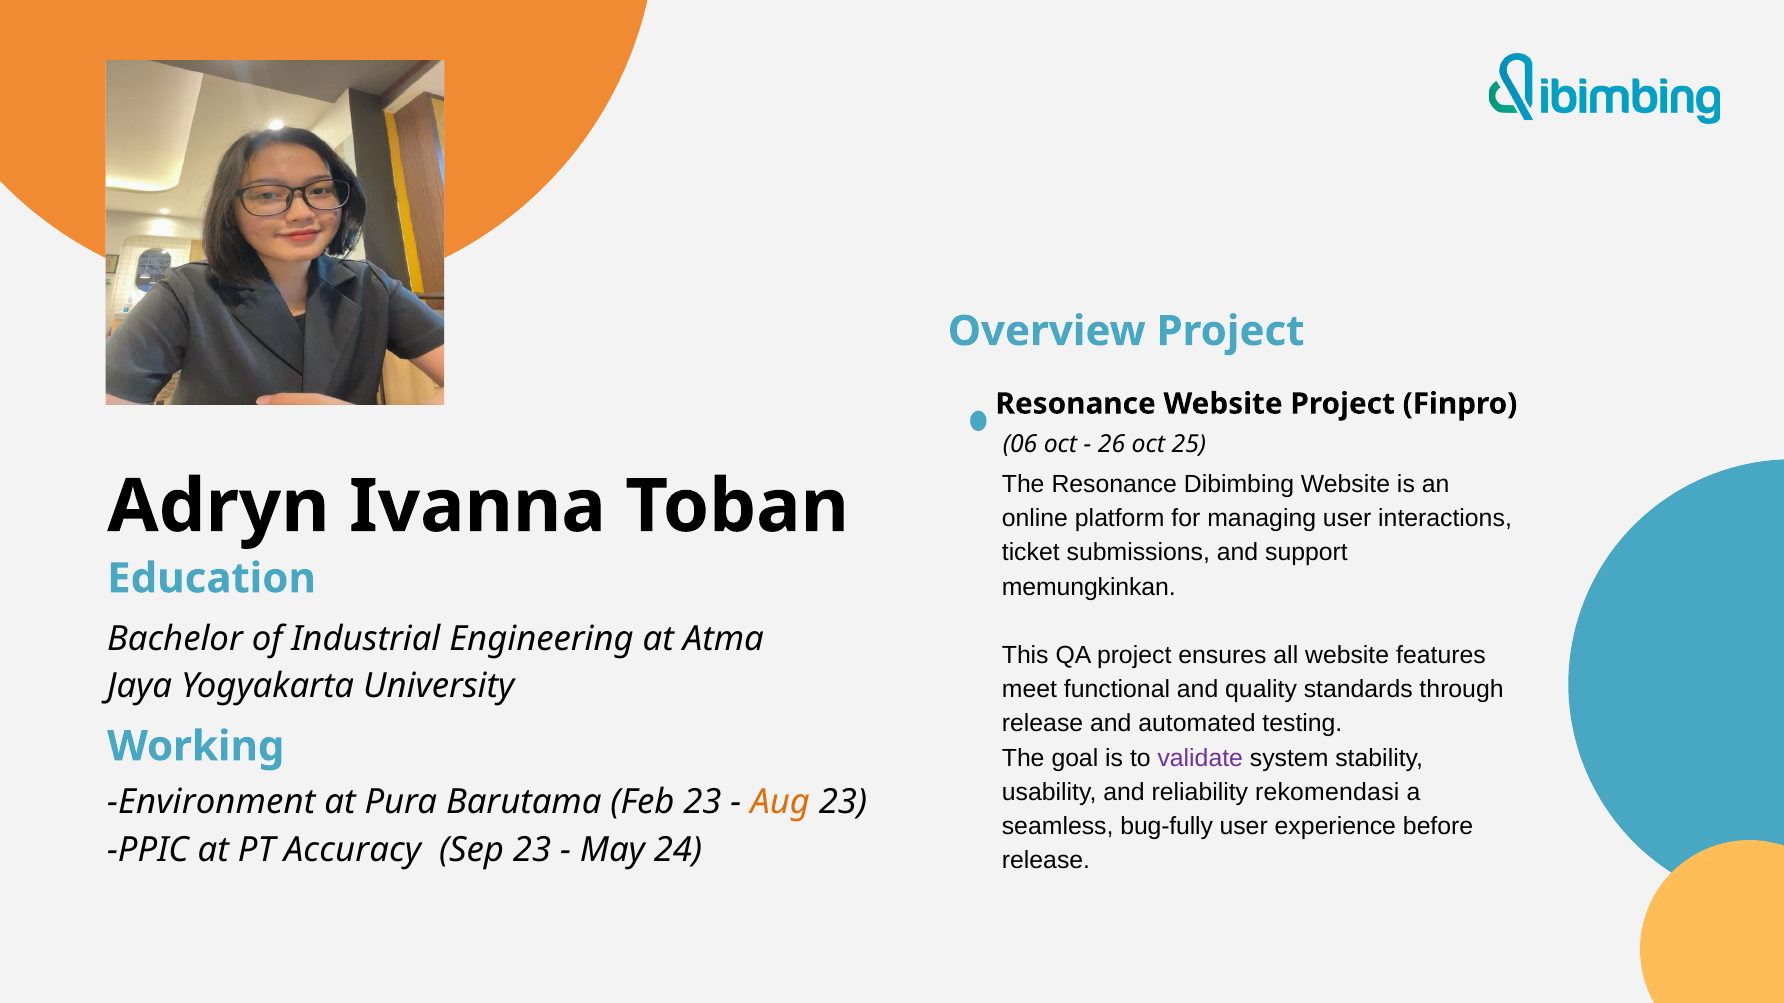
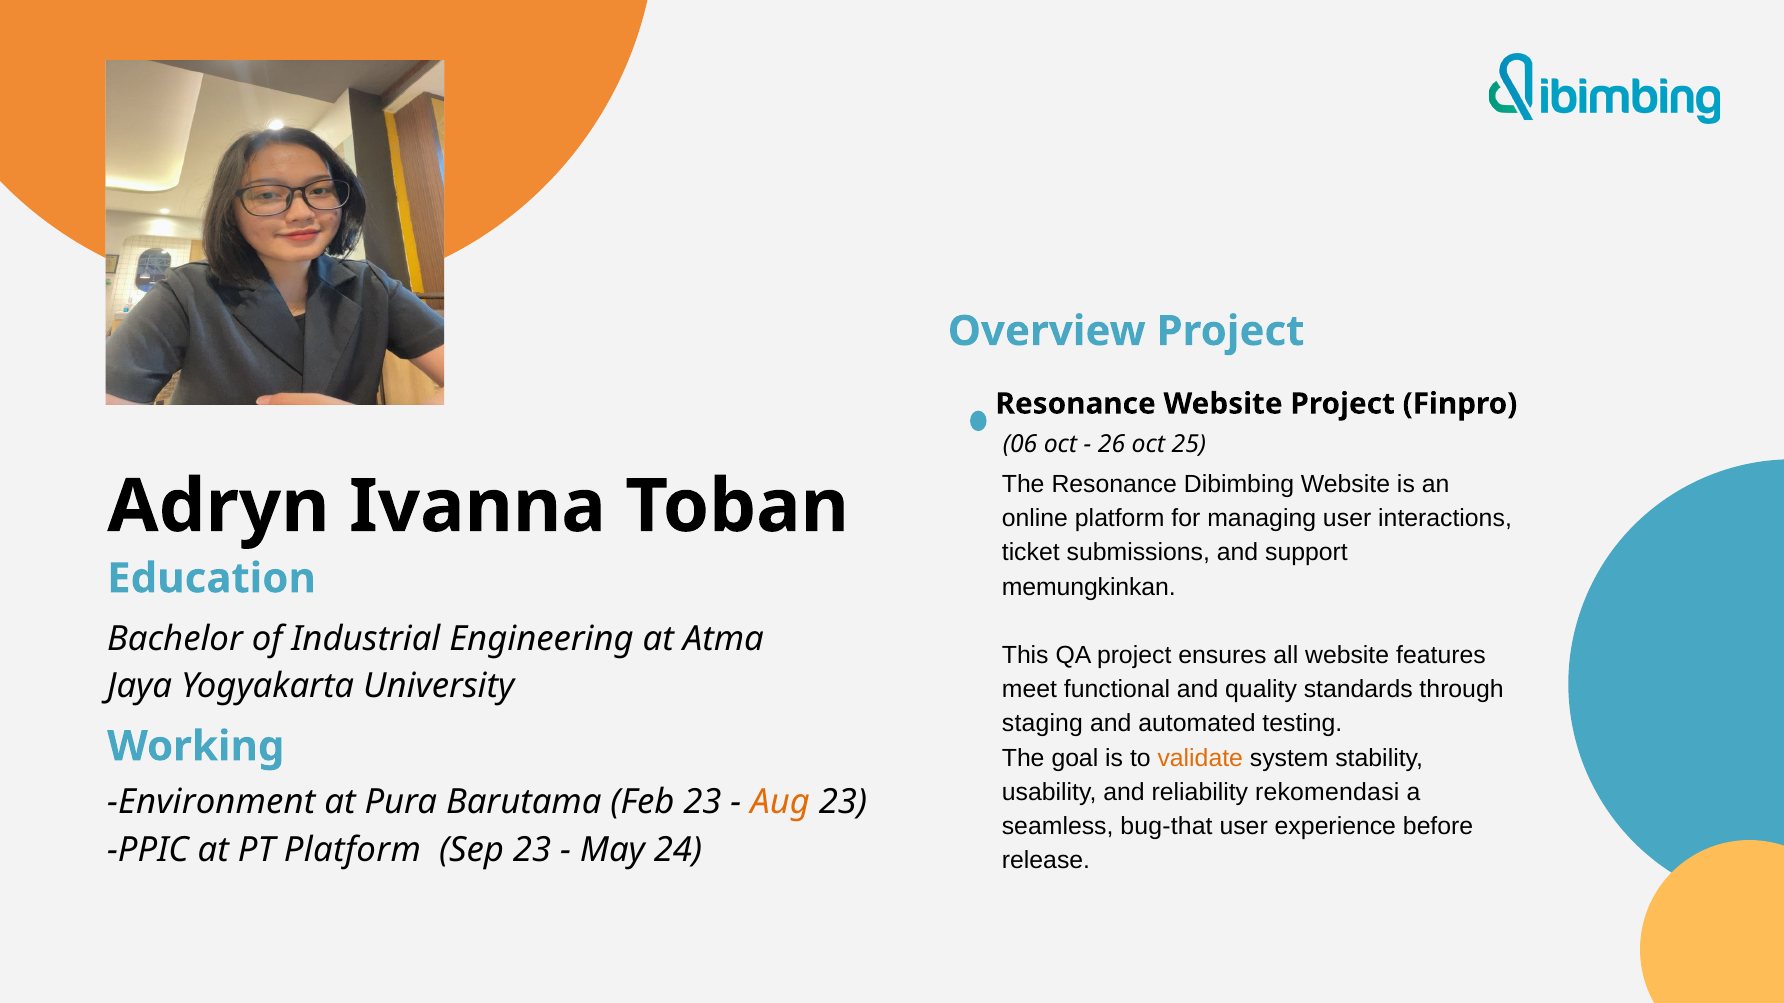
release: release -> staging (1042, 724)
validate colour: purple -> orange (1200, 758)
bug-fully: bug-fully -> bug-that (1167, 827)
PT Accuracy: Accuracy -> Platform (352, 850)
